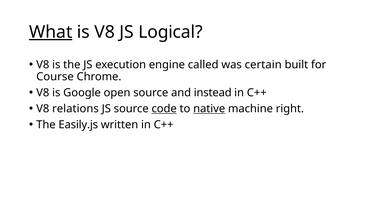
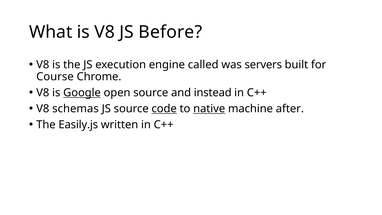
What underline: present -> none (51, 32)
Logical: Logical -> Before (170, 32)
certain: certain -> servers (263, 65)
Google underline: none -> present (82, 93)
relations: relations -> schemas (75, 109)
right: right -> after (290, 109)
